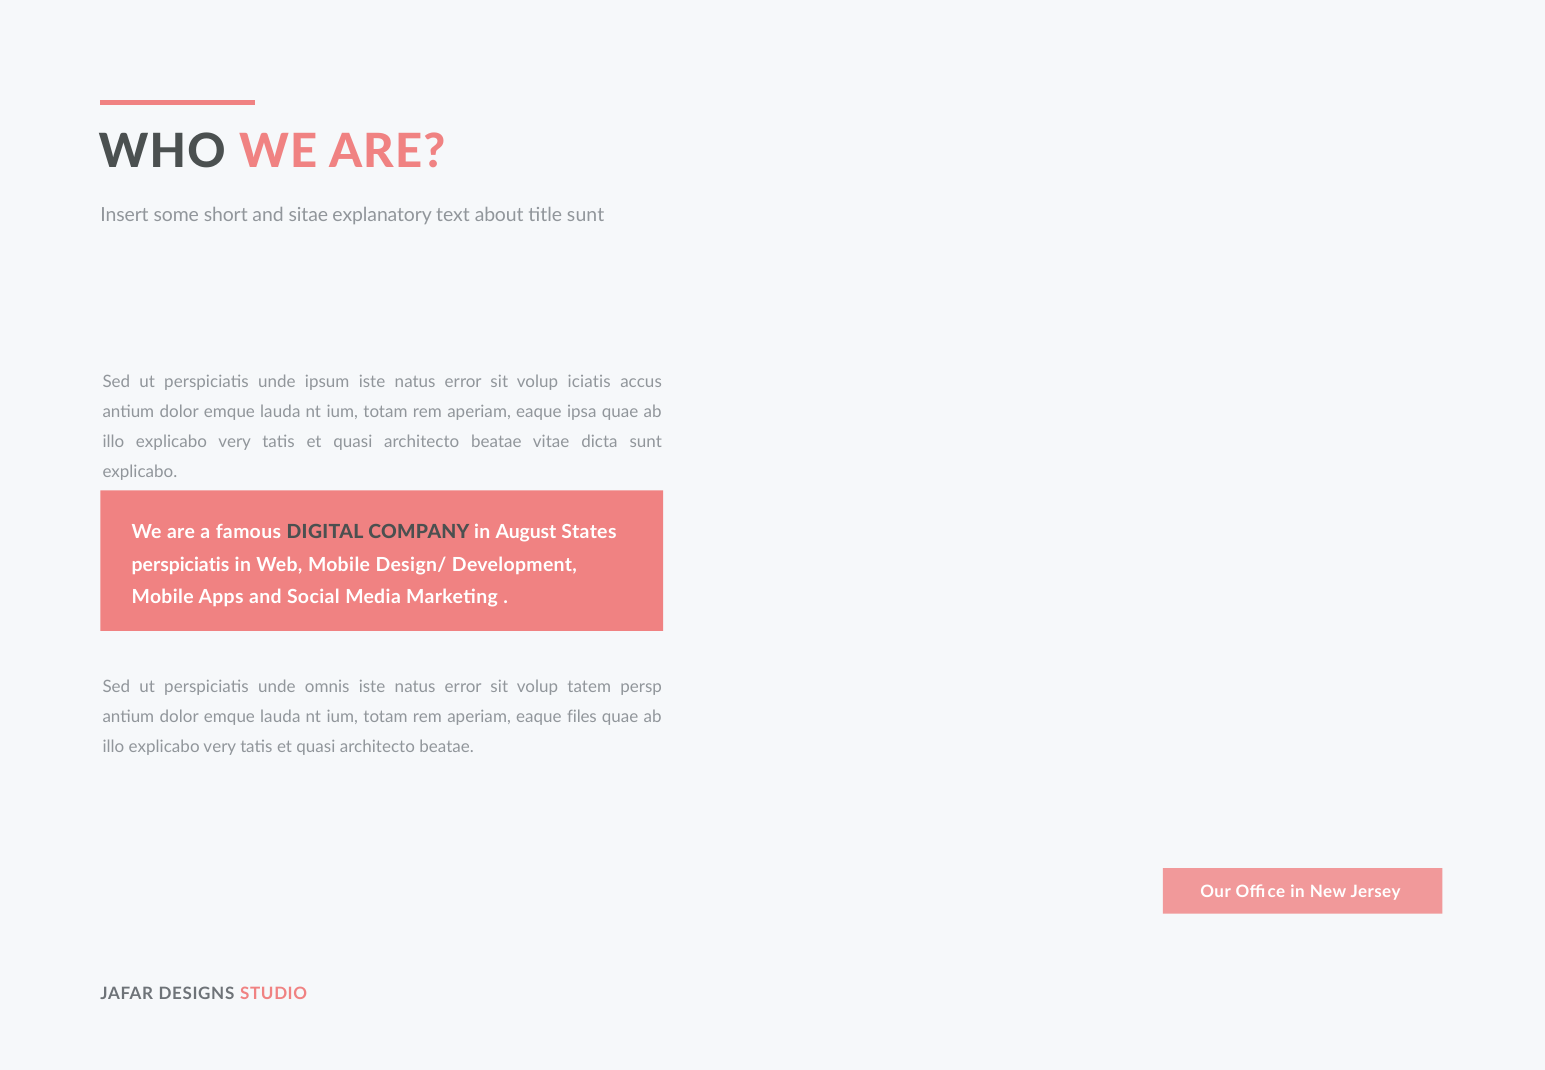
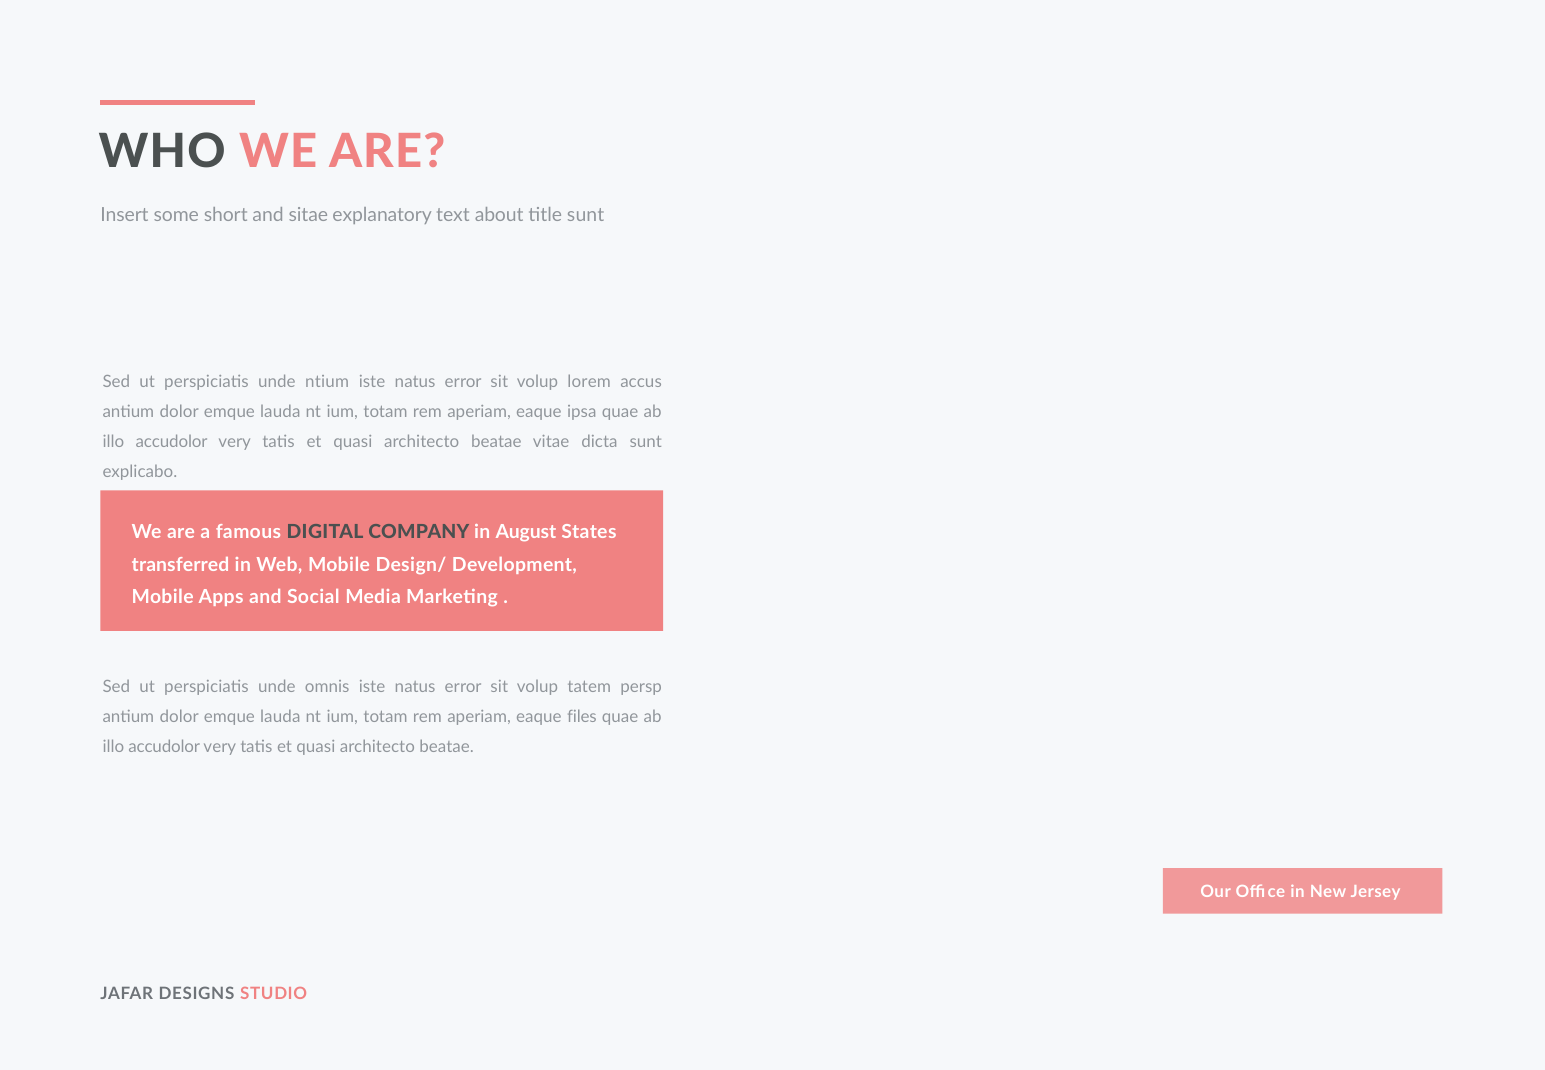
ipsum: ipsum -> ntium (327, 382)
iciatis: iciatis -> lorem (589, 382)
explicabo: explicabo -> accudolor (172, 442)
perspiciatis: perspiciatis -> transferred (181, 564)
explicabo: explicabo -> accudolor (164, 747)
